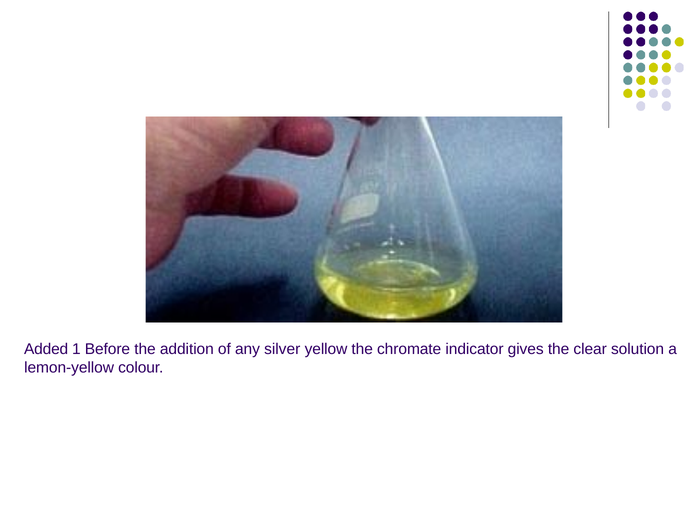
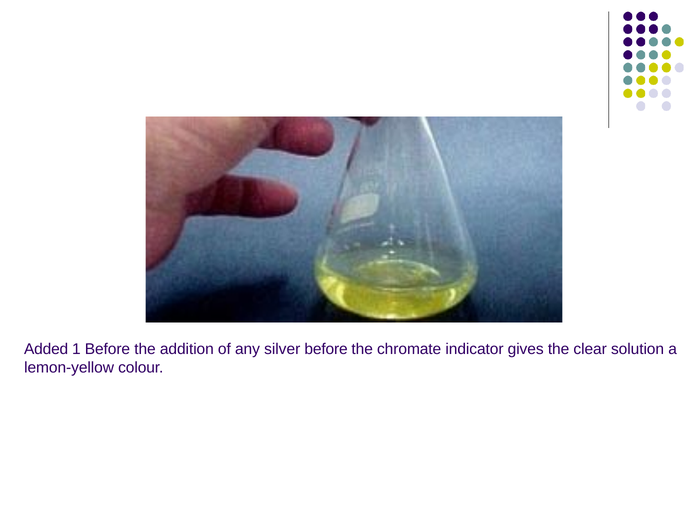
silver yellow: yellow -> before (326, 349)
